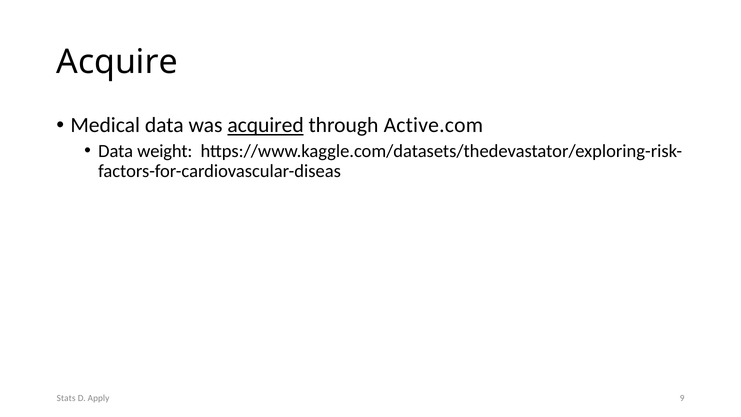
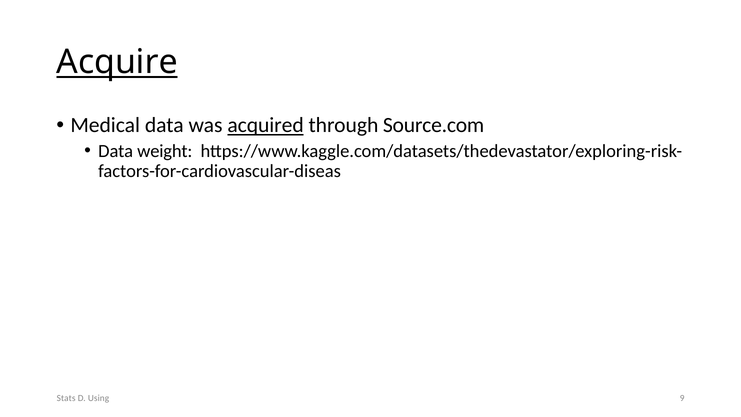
Acquire underline: none -> present (117, 62)
Active.com: Active.com -> Source.com (434, 125)
Apply: Apply -> Using (99, 398)
